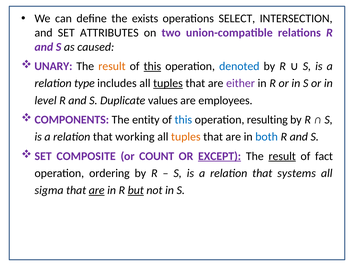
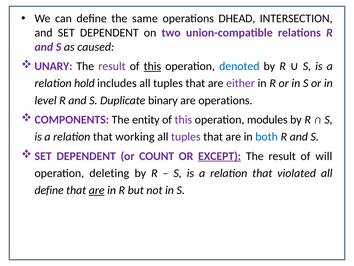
exists: exists -> same (145, 19)
SELECT: SELECT -> DHEAD (237, 19)
and SET ATTRIBUTES: ATTRIBUTES -> DEPENDENT (109, 33)
result colour: orange -> purple (112, 66)
type: type -> hold (84, 83)
tuples underline: present -> none (168, 83)
values: values -> binary (163, 100)
are employees: employees -> operations (225, 100)
this colour: blue -> purple (183, 120)
resulting: resulting -> modules (267, 120)
tuples colour: orange -> purple (186, 137)
COMPOSITE: COMPOSITE -> DEPENDENT (86, 156)
result underline: present -> none (282, 156)
fact: fact -> will (324, 156)
ordering: ordering -> deleting (109, 173)
systems: systems -> violated (297, 173)
sigma: sigma -> define (49, 190)
but underline: present -> none (136, 190)
